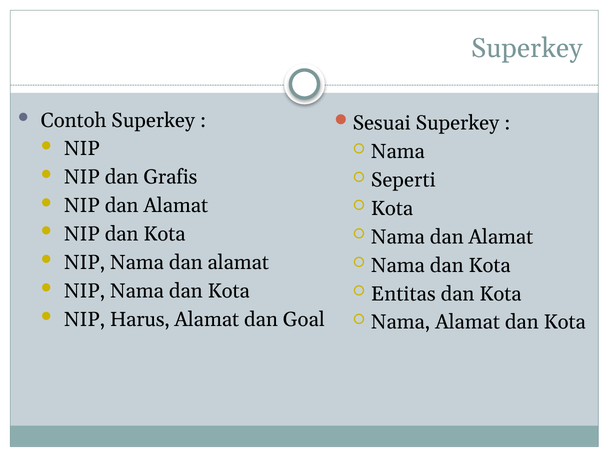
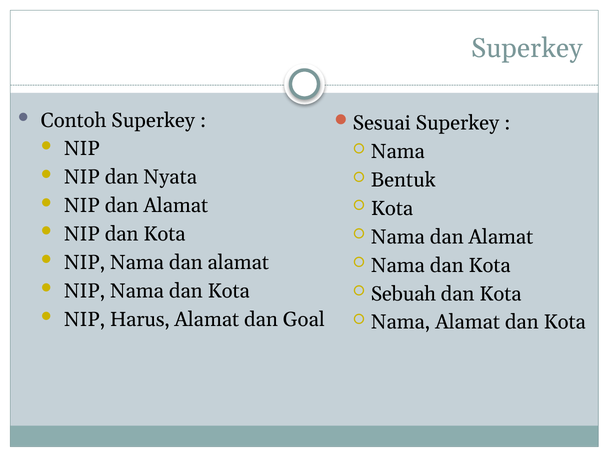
Grafis: Grafis -> Nyata (170, 177)
Seperti: Seperti -> Bentuk (403, 180)
Entitas: Entitas -> Sebuah (403, 294)
